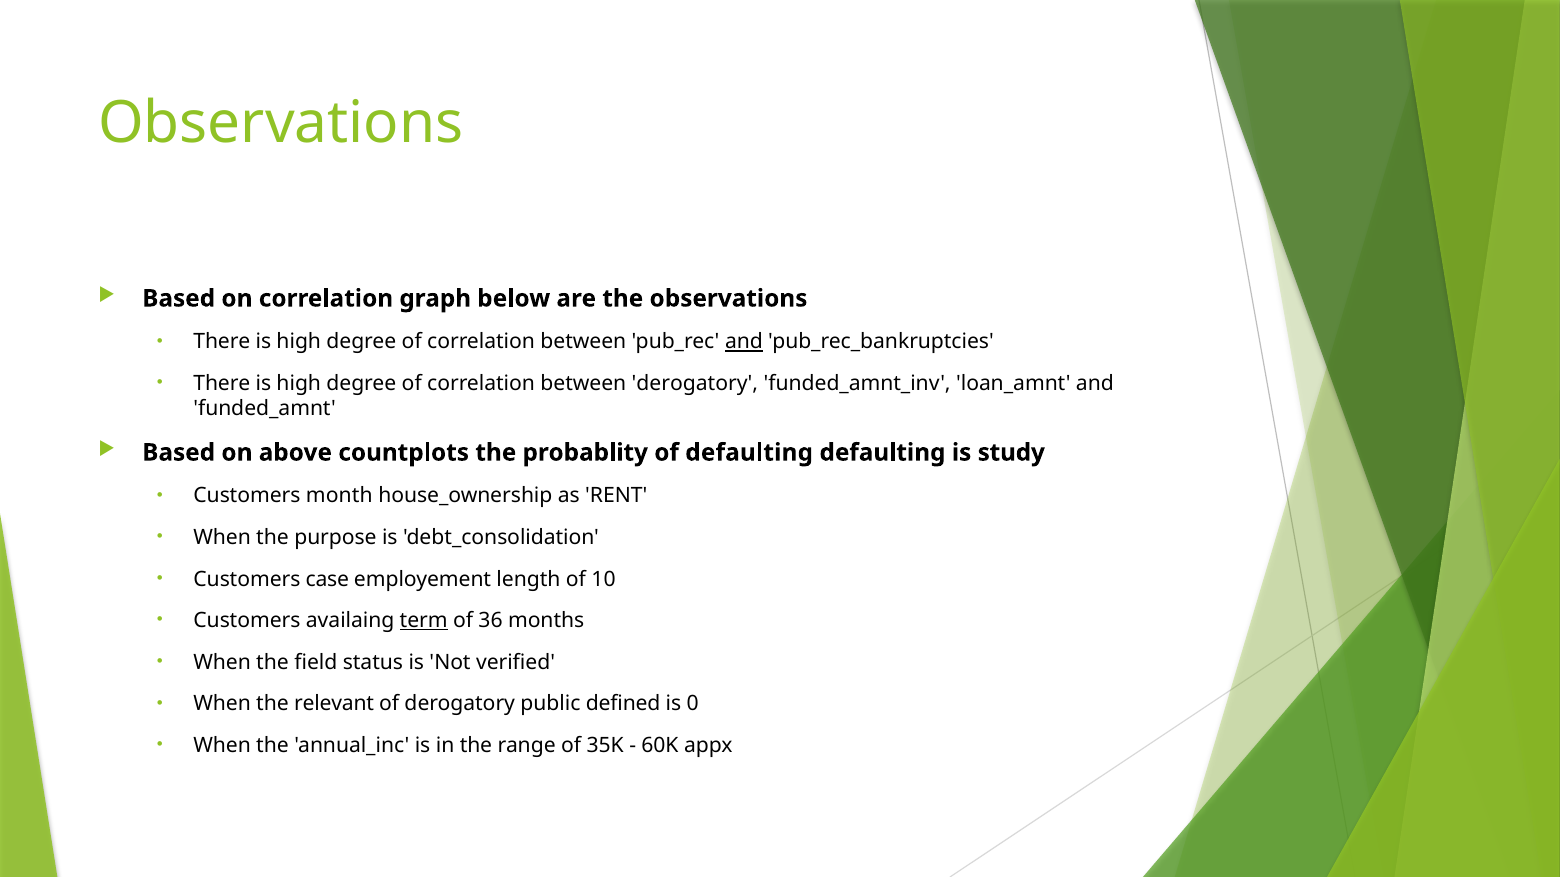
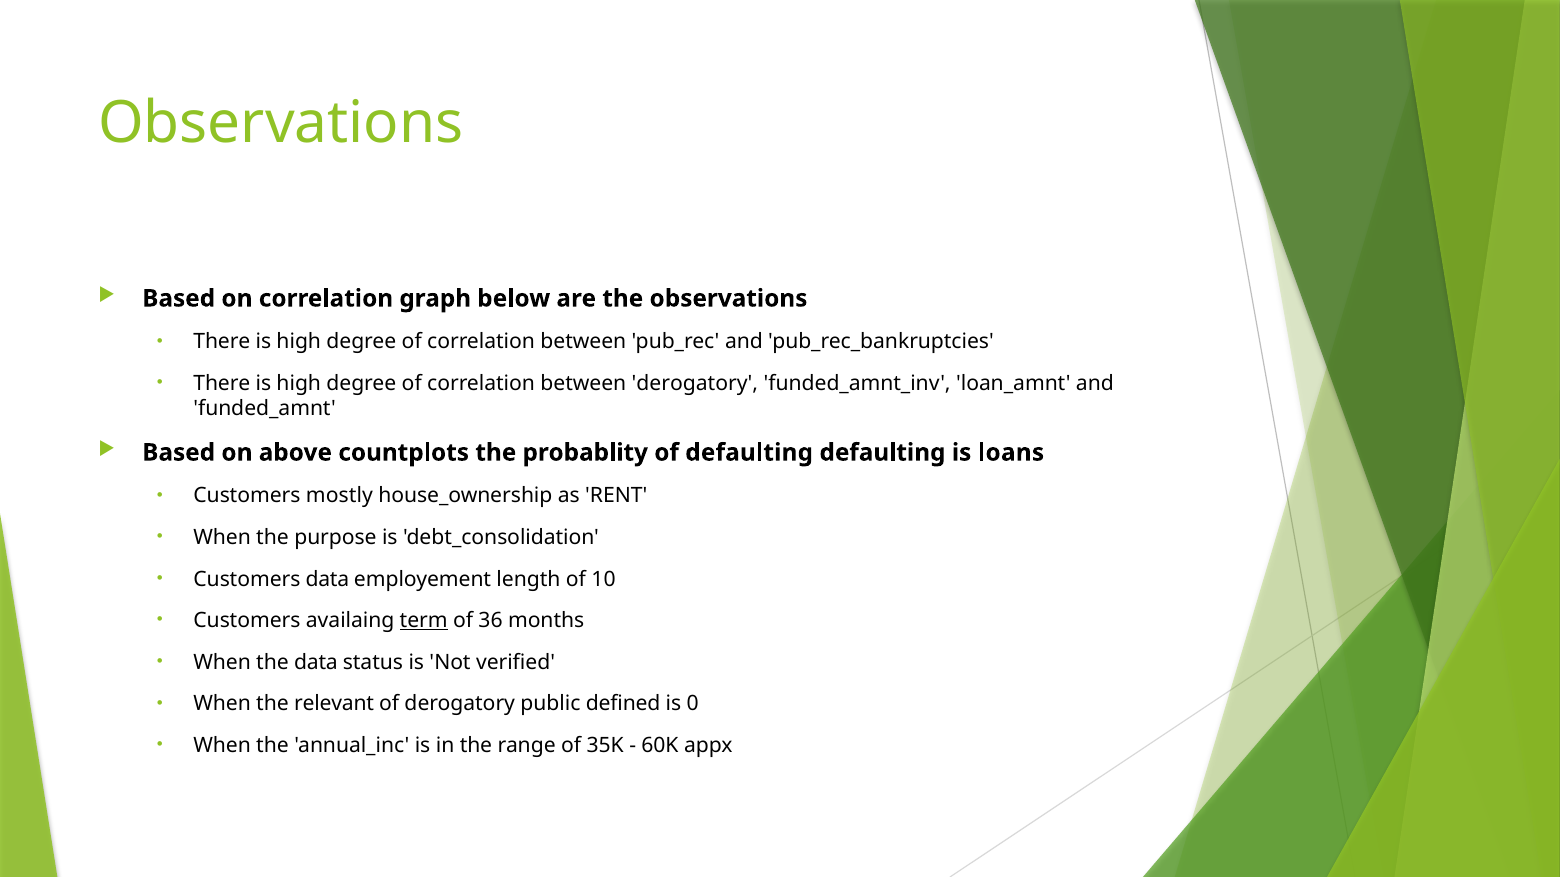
and underline: present -> none (744, 342)
study: study -> loans (1011, 453)
month: month -> mostly (339, 496)
Customers case: case -> data (327, 579)
the field: field -> data (316, 663)
